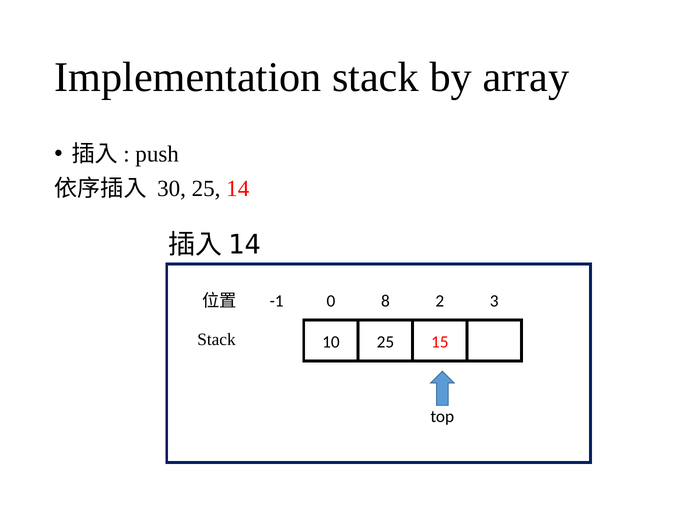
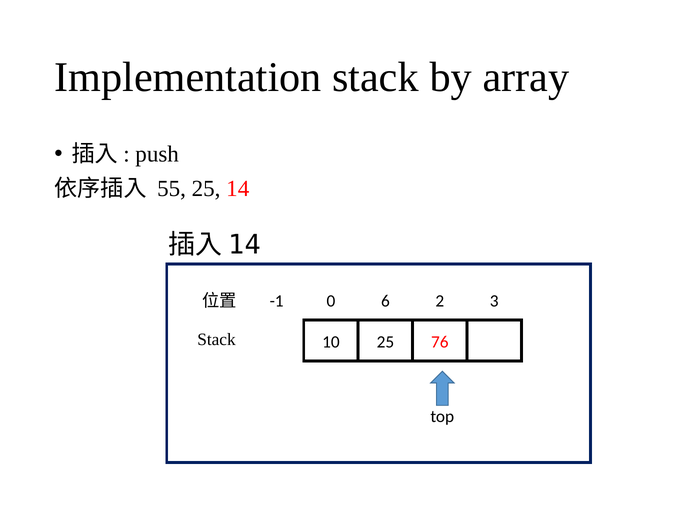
30: 30 -> 55 (172, 188)
8: 8 -> 6 (385, 301)
15: 15 -> 76 (440, 341)
